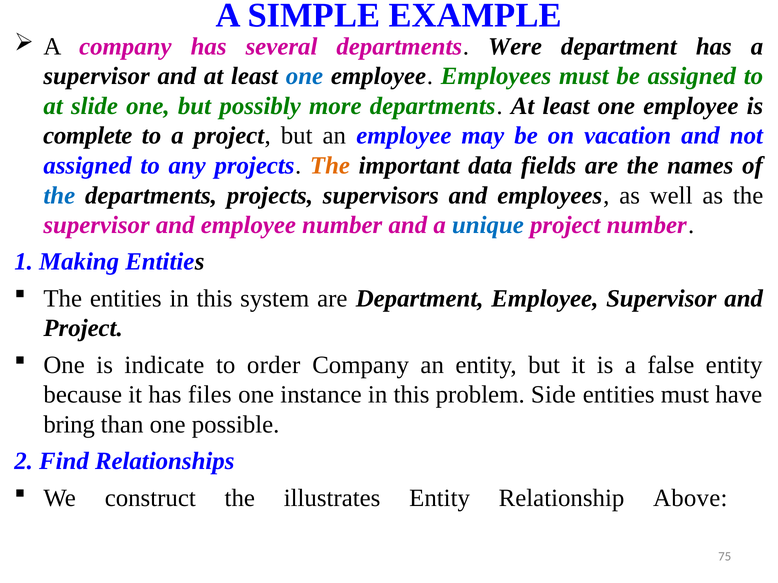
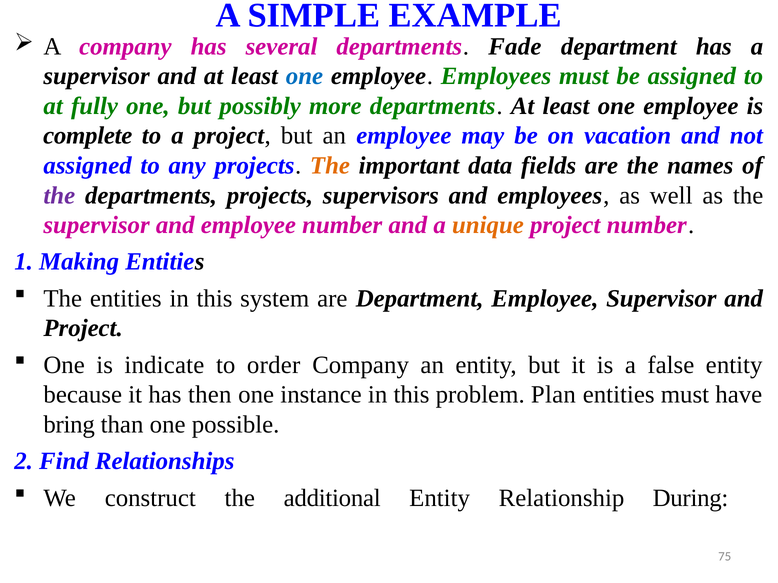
Were: Were -> Fade (515, 46)
slide: slide -> fully (94, 106)
the colour: blue -> purple (59, 195)
unique colour: blue -> orange (488, 225)
files: files -> then (210, 395)
Side: Side -> Plan (553, 395)
illustrates: illustrates -> additional (332, 498)
Above: Above -> During (691, 498)
